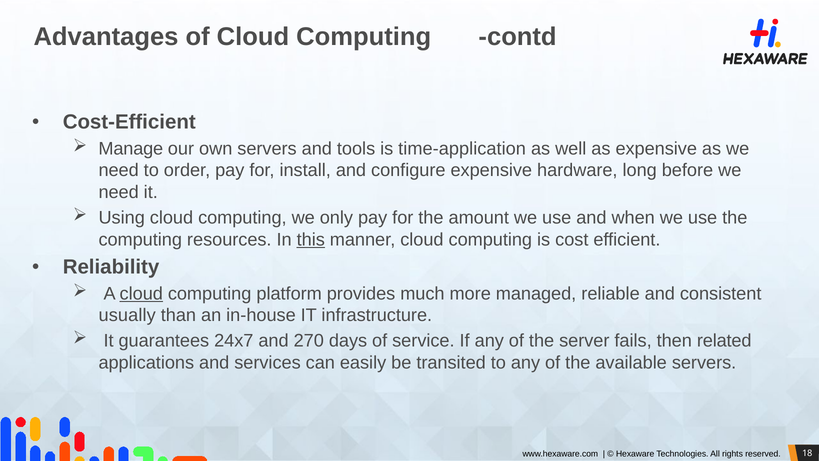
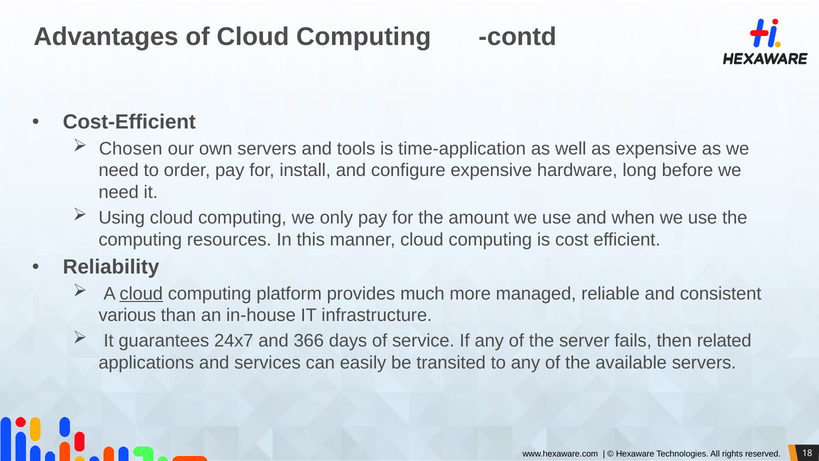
Manage: Manage -> Chosen (131, 149)
this underline: present -> none (311, 239)
usually: usually -> various (127, 315)
270: 270 -> 366 (309, 341)
